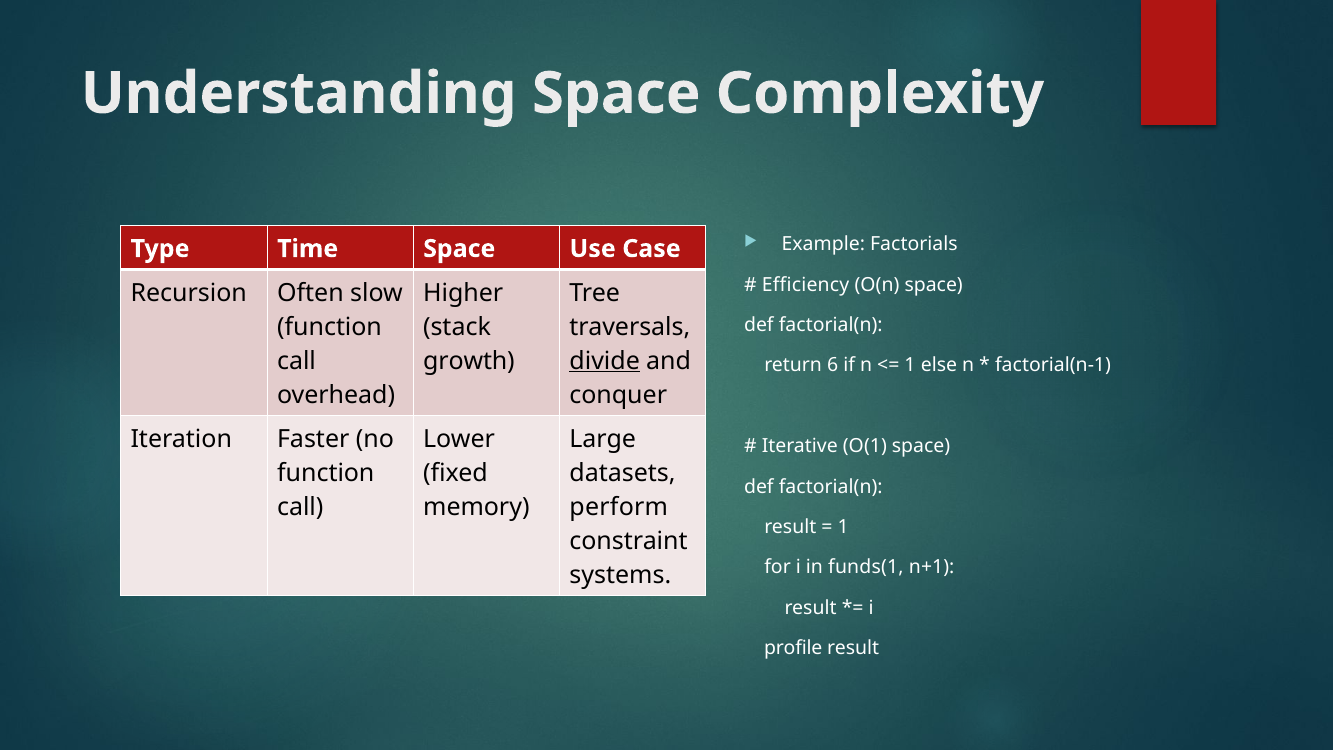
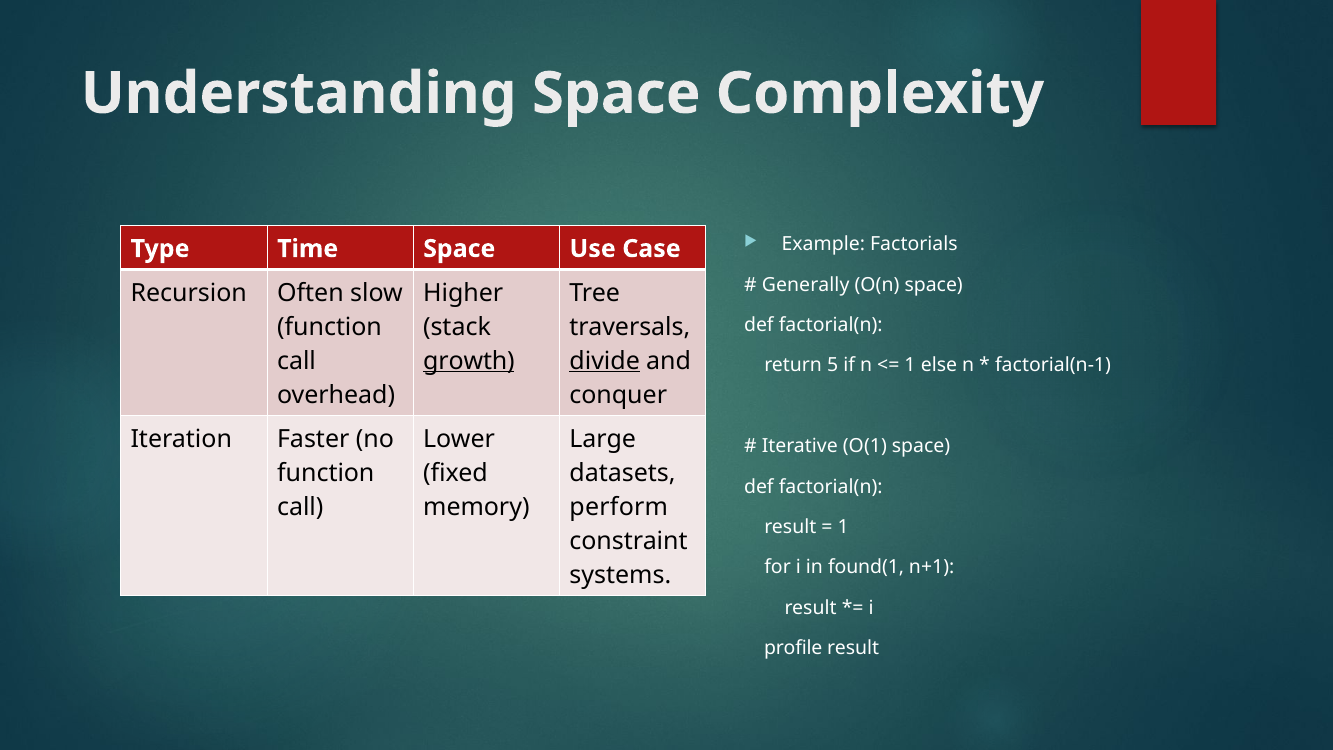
Efficiency: Efficiency -> Generally (806, 285)
growth underline: none -> present (469, 361)
6: 6 -> 5 (833, 365)
funds(1: funds(1 -> found(1 (866, 567)
